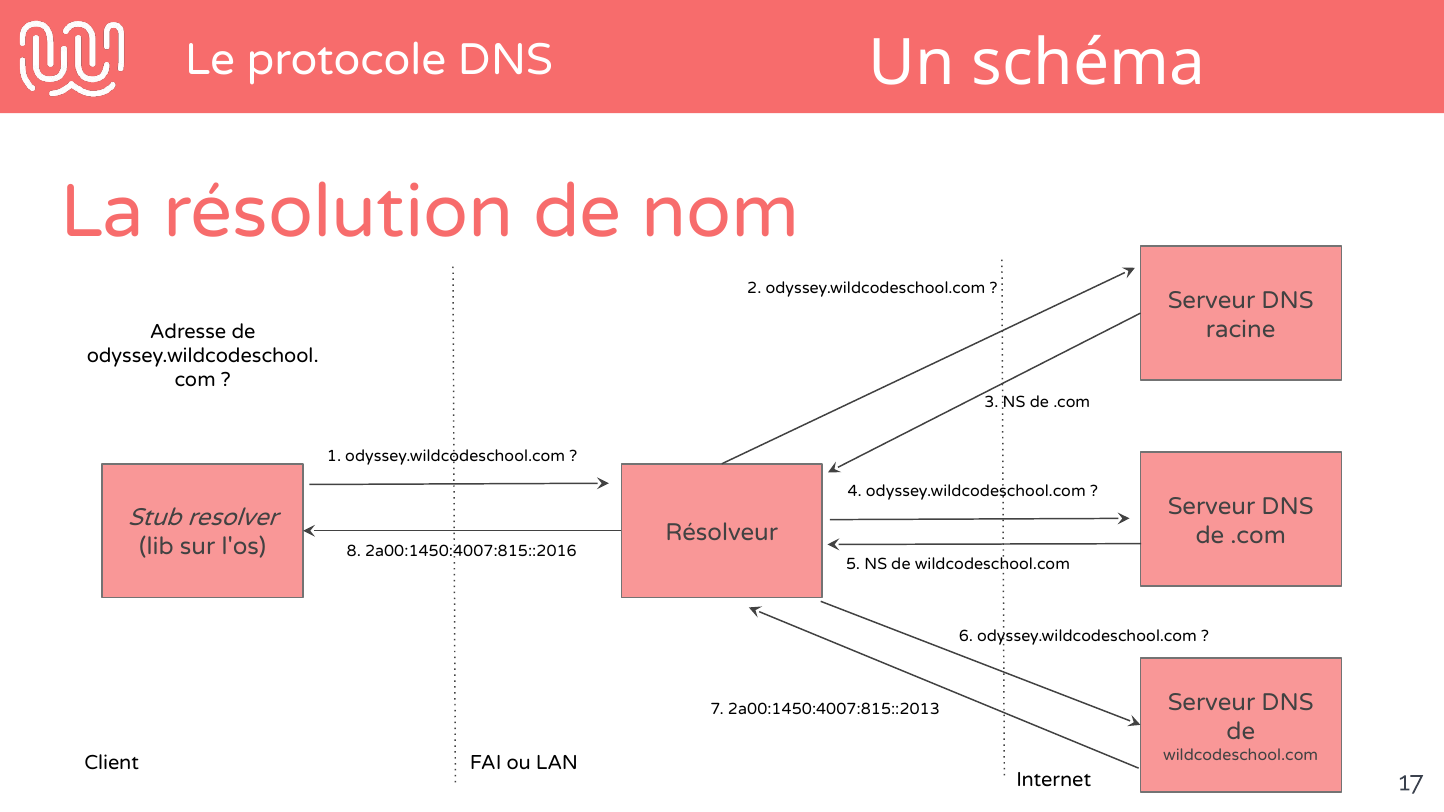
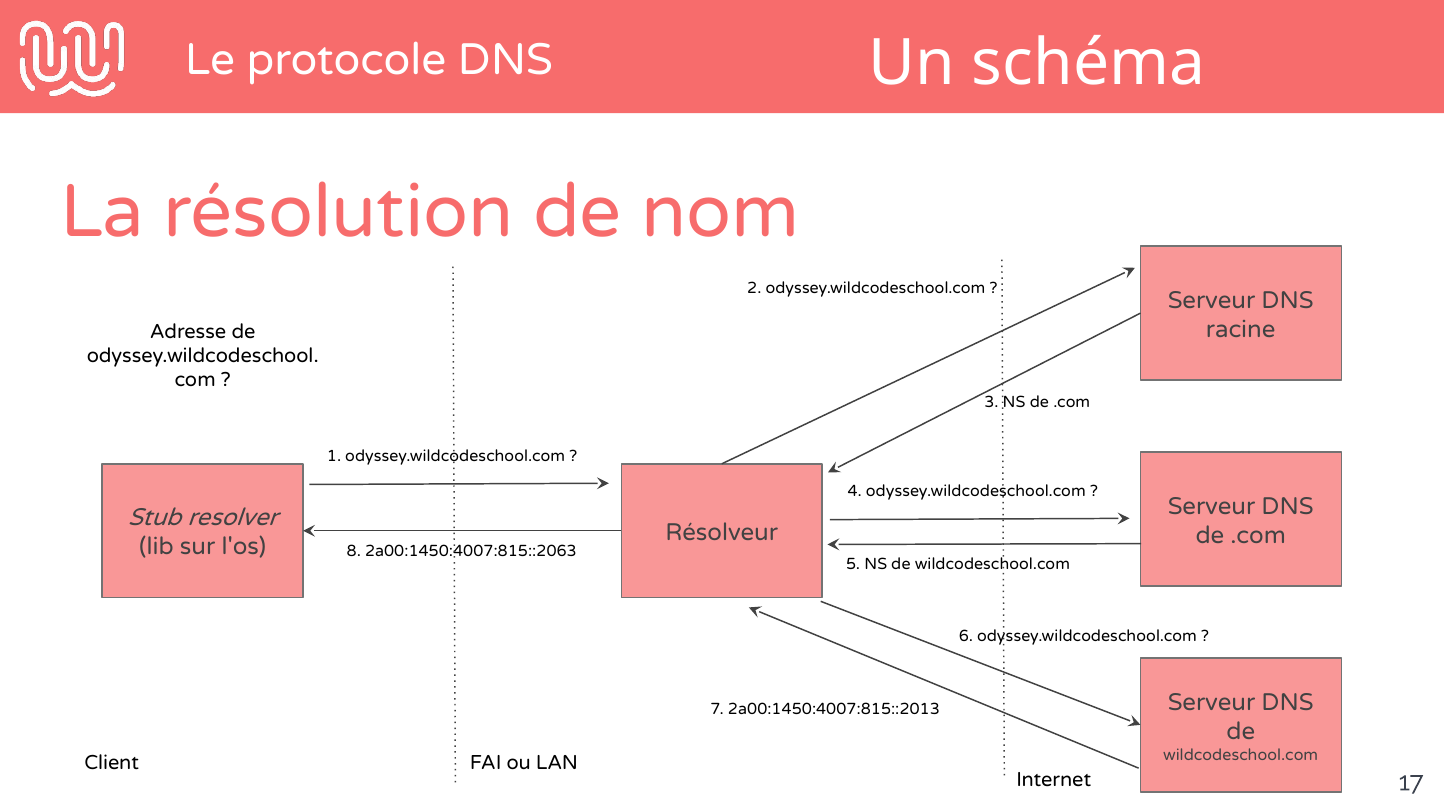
2a00:1450:4007:815::2016: 2a00:1450:4007:815::2016 -> 2a00:1450:4007:815::2063 (471, 551)
